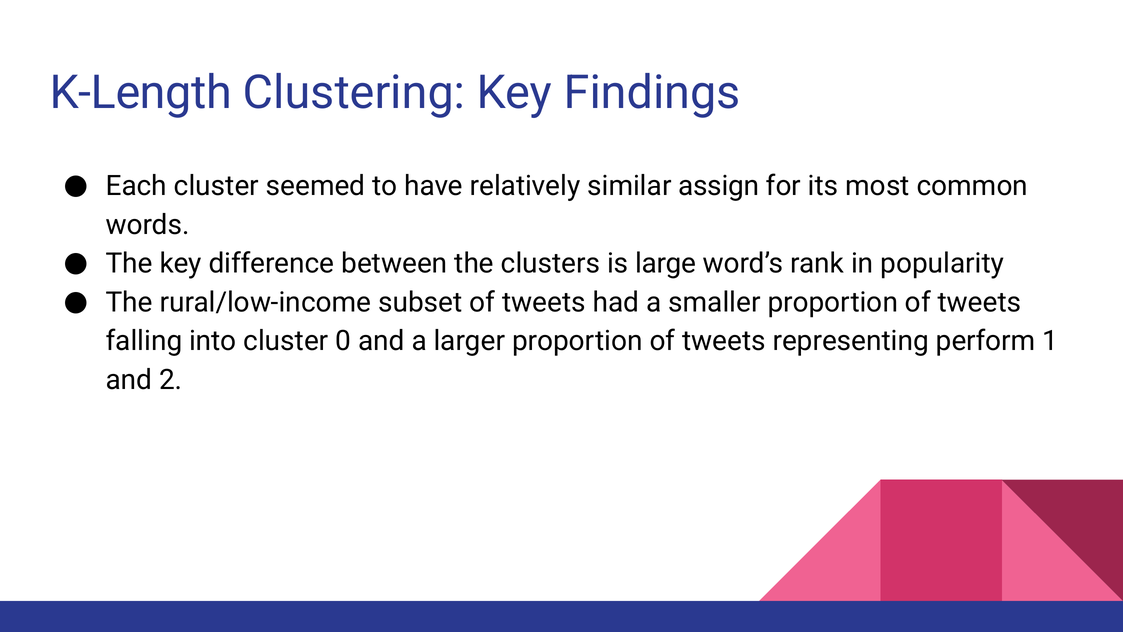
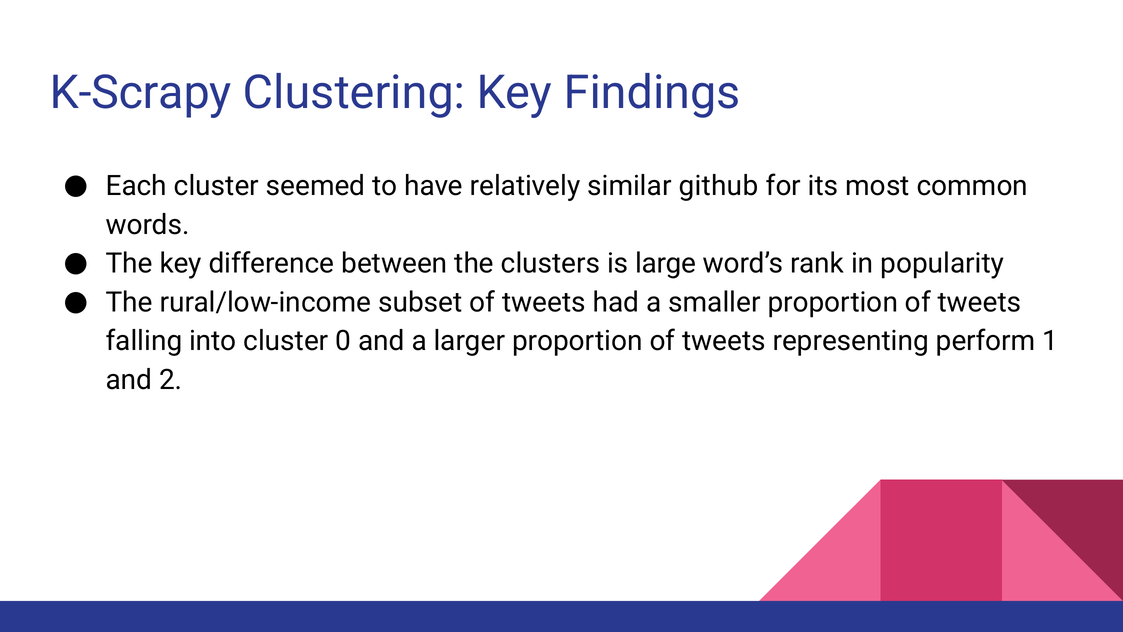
K-Length: K-Length -> K-Scrapy (141, 93)
assign: assign -> github (718, 186)
